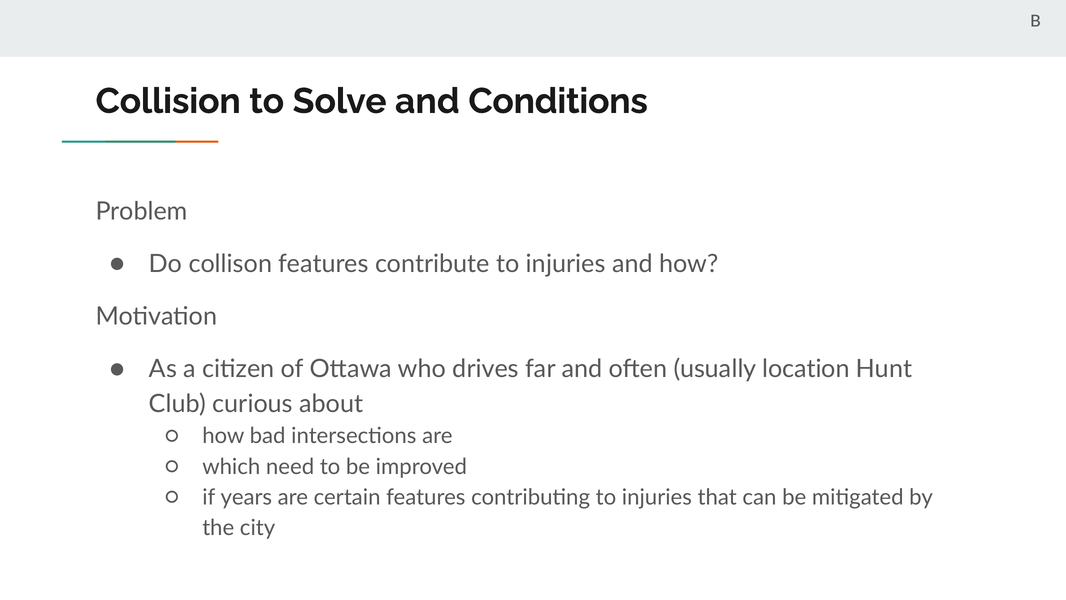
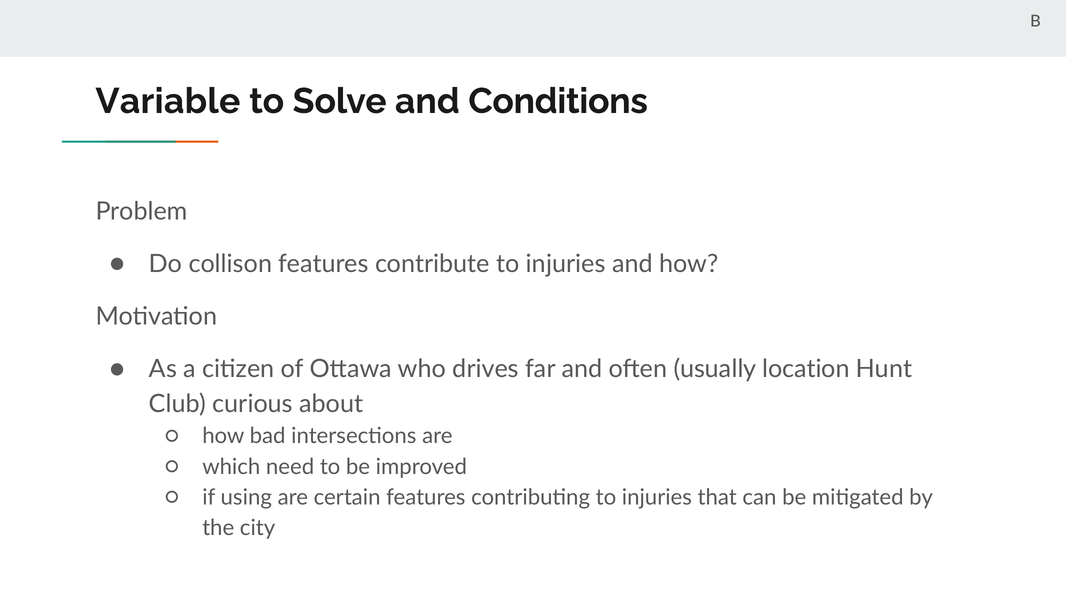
Collision: Collision -> Variable (168, 101)
years: years -> using (246, 497)
